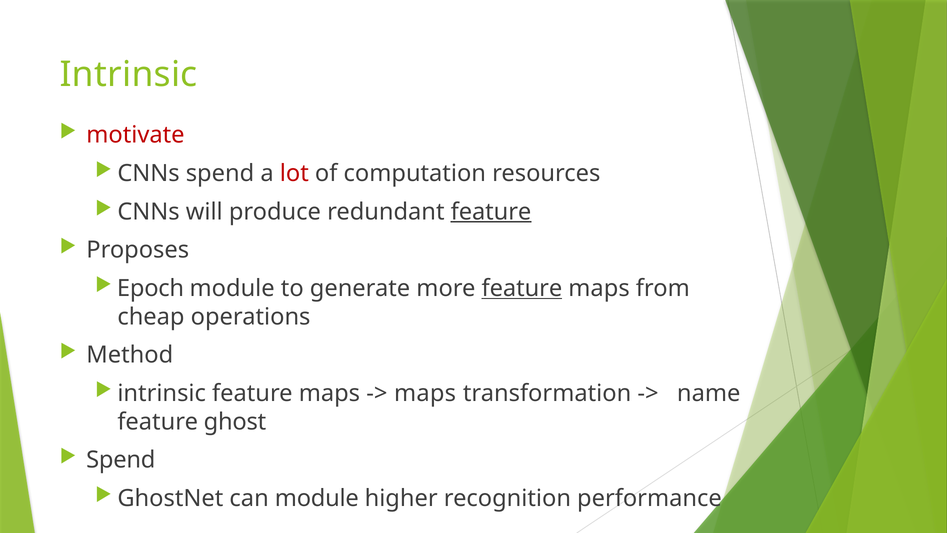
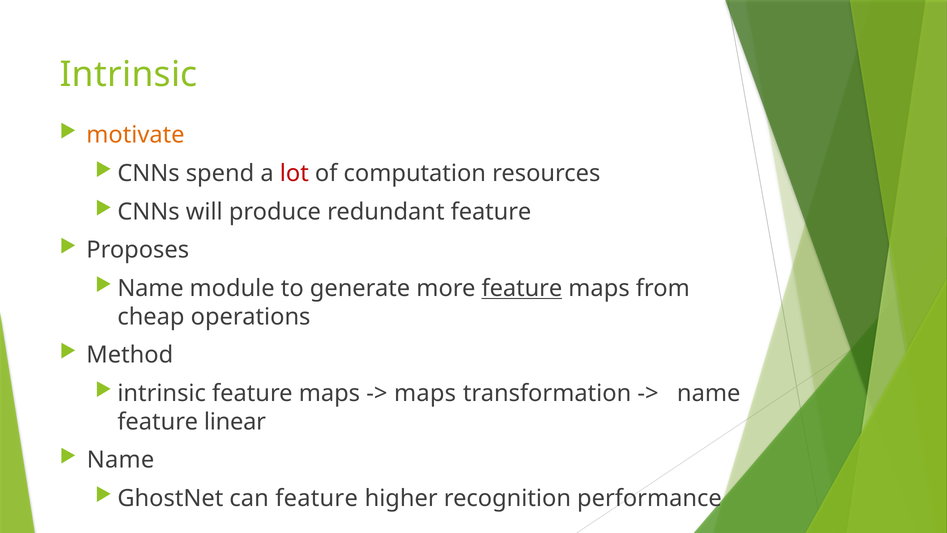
motivate colour: red -> orange (135, 135)
feature underline: present -> none (491, 212)
Epoch: Epoch -> Name (151, 288)
ghost: ghost -> linear (235, 422)
Spend: Spend -> Name (121, 460)
can module: module -> feature (317, 498)
